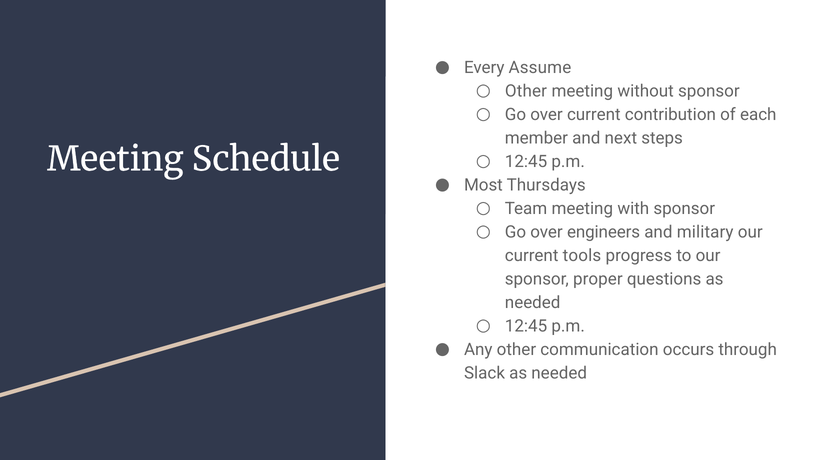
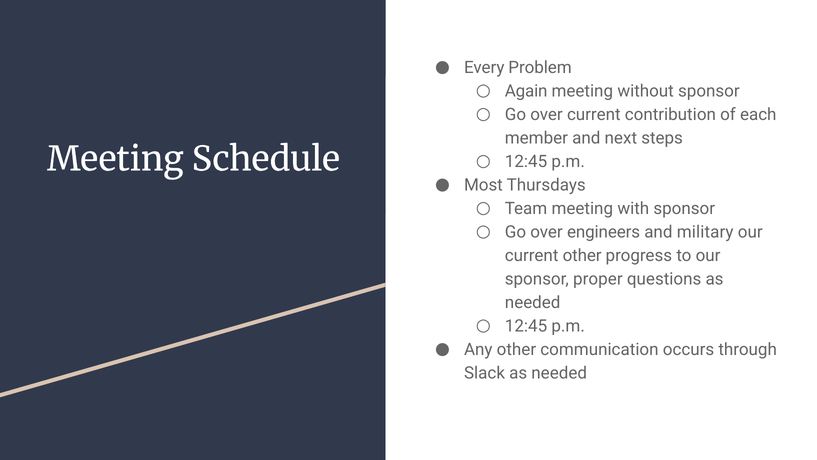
Assume: Assume -> Problem (540, 67)
Other: Other -> Again (526, 91)
current tools: tools -> other (582, 255)
